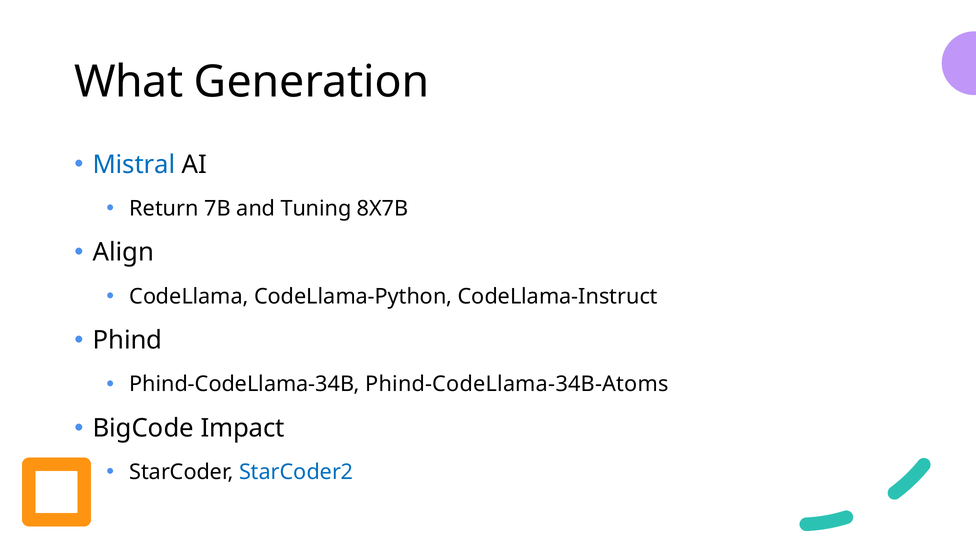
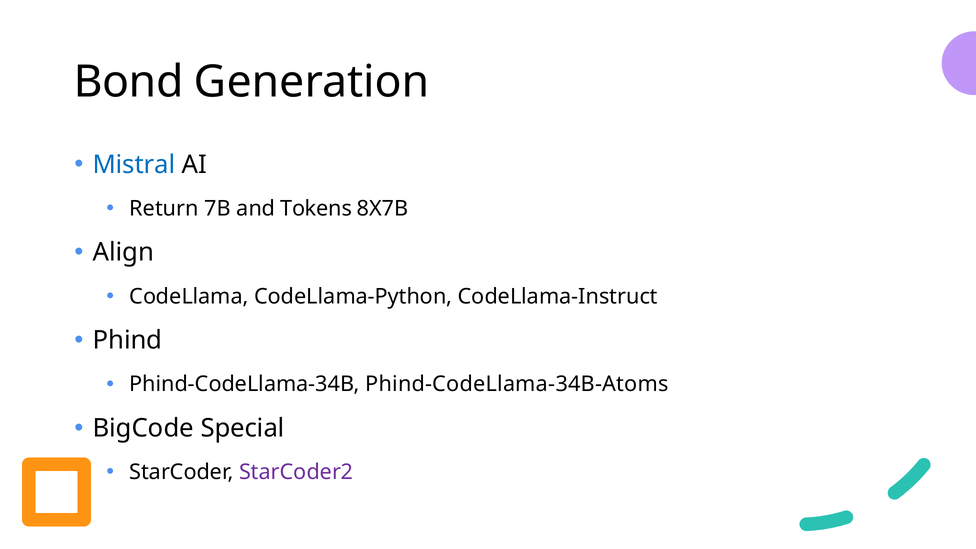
What: What -> Bond (129, 82)
Tuning: Tuning -> Tokens (316, 208)
Impact: Impact -> Special (243, 428)
StarCoder2 colour: blue -> purple (296, 472)
